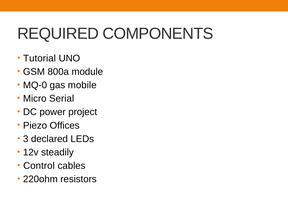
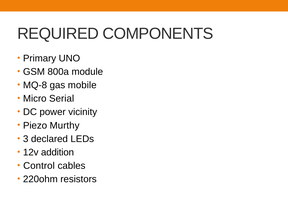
Tutorial: Tutorial -> Primary (40, 58)
MQ-0: MQ-0 -> MQ-8 (35, 85)
project: project -> vicinity (83, 112)
Offices: Offices -> Murthy (65, 125)
steadily: steadily -> addition (57, 152)
